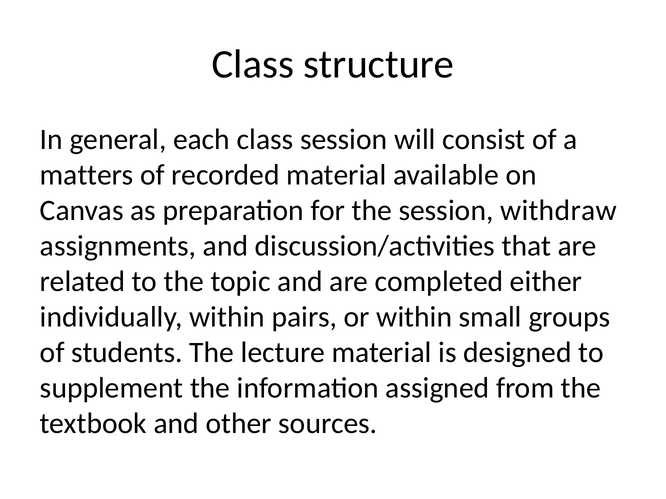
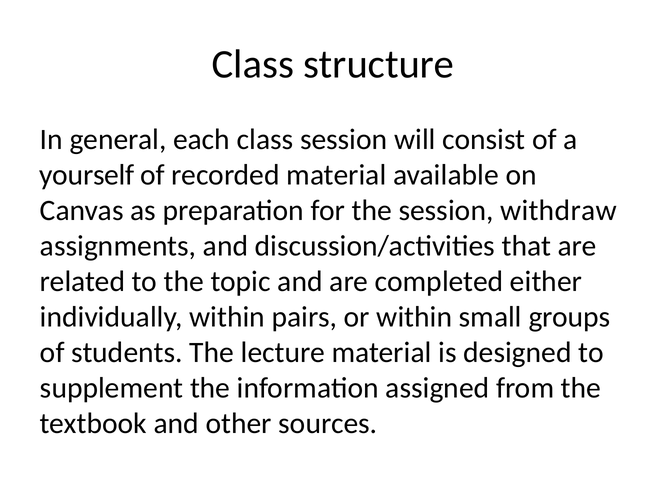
matters: matters -> yourself (87, 175)
